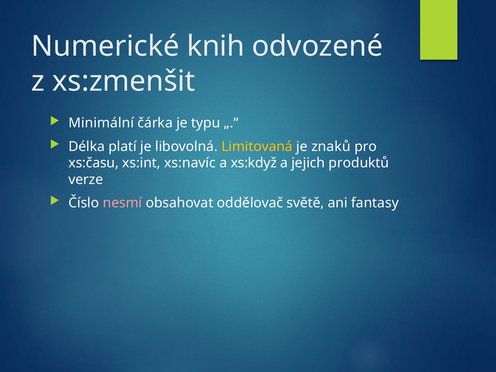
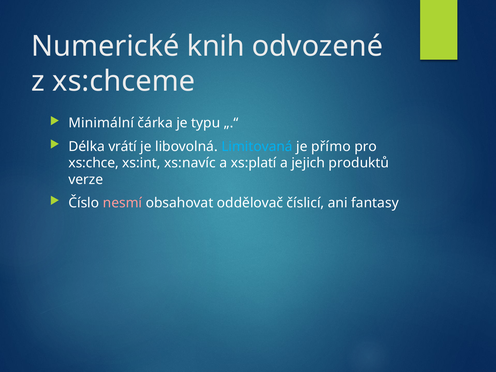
xs:zmenšit: xs:zmenšit -> xs:chceme (124, 81)
platí: platí -> vrátí (123, 147)
Limitovaná colour: yellow -> light blue (257, 147)
znaků: znaků -> přímo (331, 147)
xs:času: xs:času -> xs:chce (94, 163)
xs:když: xs:když -> xs:platí (254, 163)
světě: světě -> číslicí (305, 203)
